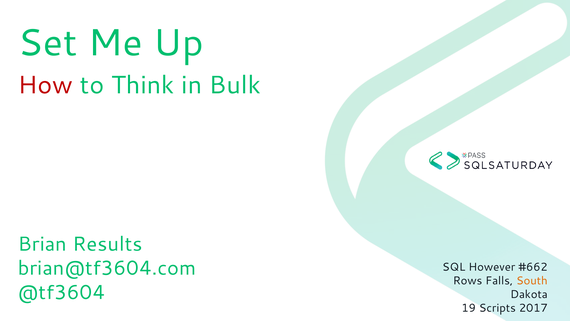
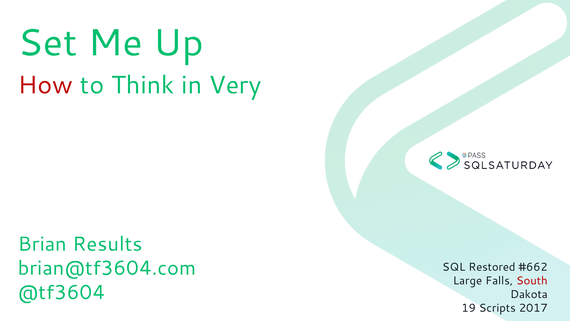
Bulk: Bulk -> Very (235, 85)
However: However -> Restored (492, 267)
Rows: Rows -> Large (468, 280)
South colour: orange -> red (532, 280)
